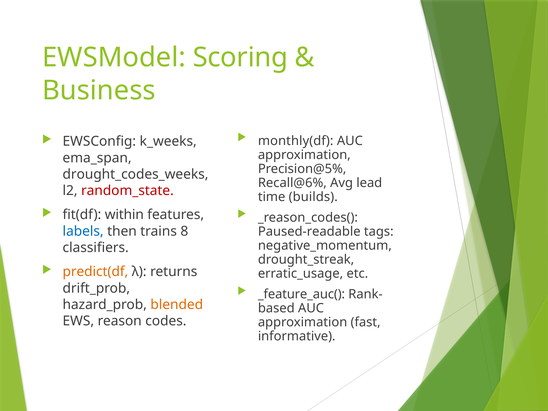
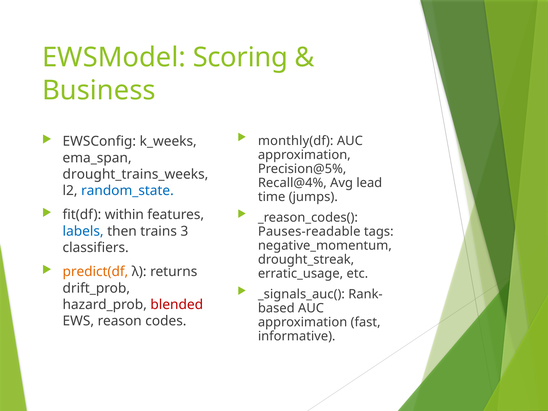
drought_codes_weeks: drought_codes_weeks -> drought_trains_weeks (135, 174)
Recall@6%: Recall@6% -> Recall@4% (292, 183)
random_state colour: red -> blue (127, 191)
builds: builds -> jumps (313, 197)
8: 8 -> 3 (184, 231)
Paused‑readable: Paused‑readable -> Pauses‑readable (309, 232)
_feature_auc(: _feature_auc( -> _signals_auc( (301, 294)
blended colour: orange -> red (177, 305)
